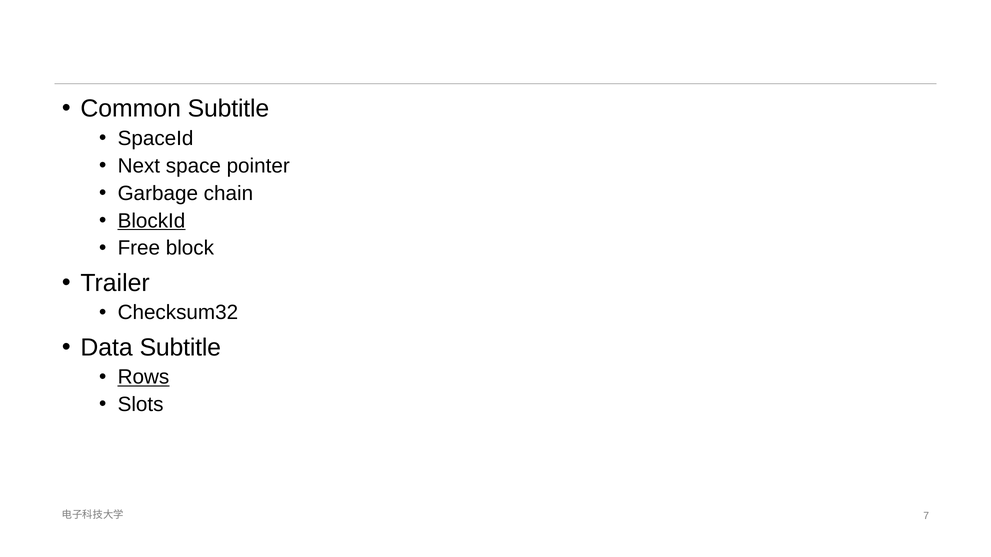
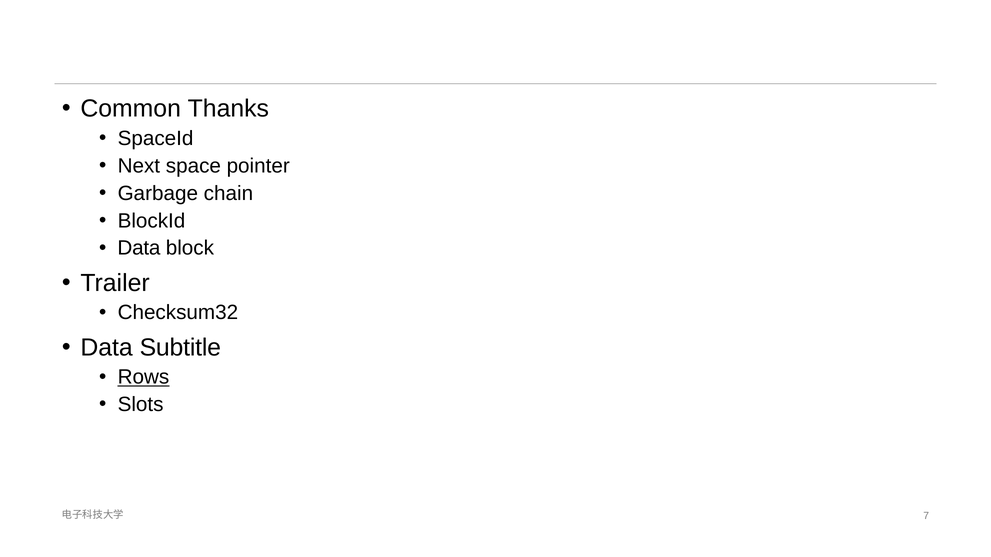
Common Subtitle: Subtitle -> Thanks (228, 109)
BlockId underline: present -> none (151, 221)
Free: Free -> Data (139, 248)
